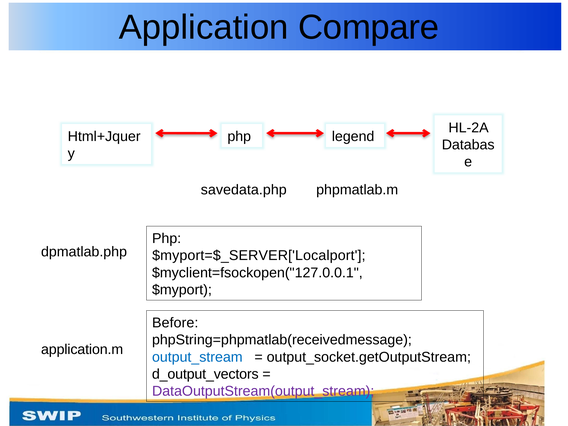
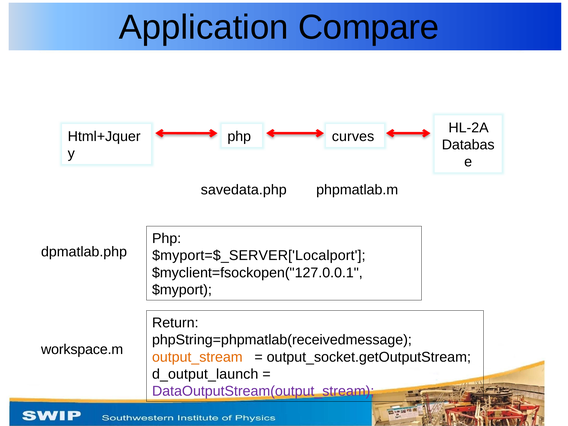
legend: legend -> curves (353, 137)
Before: Before -> Return (175, 323)
application.m: application.m -> workspace.m (82, 350)
output_stream colour: blue -> orange (197, 357)
d_output_vectors: d_output_vectors -> d_output_launch (205, 374)
